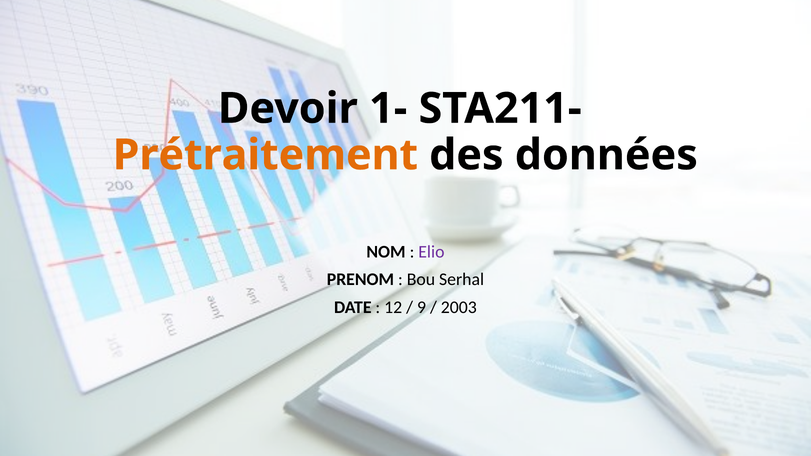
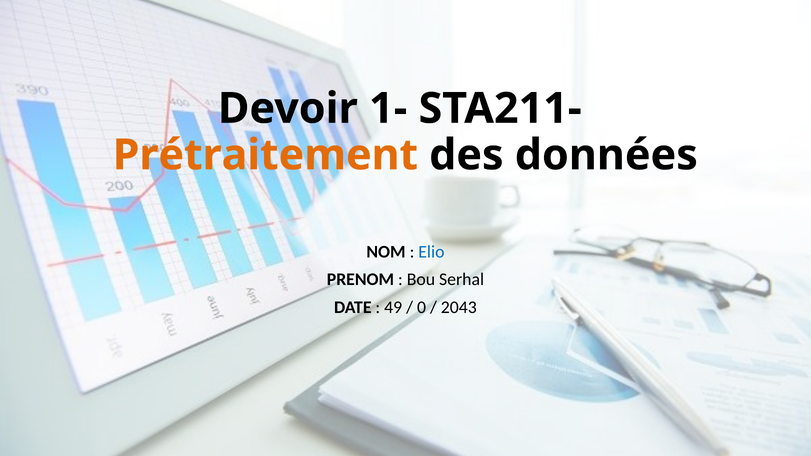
Elio colour: purple -> blue (431, 252)
12: 12 -> 49 (393, 307)
9: 9 -> 0 (422, 307)
2003: 2003 -> 2043 (459, 307)
